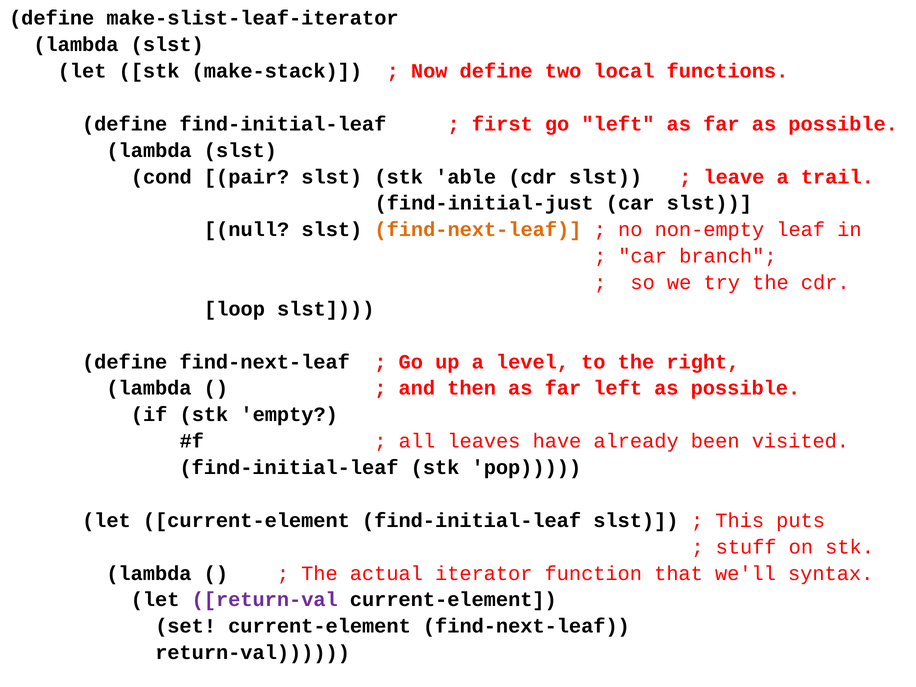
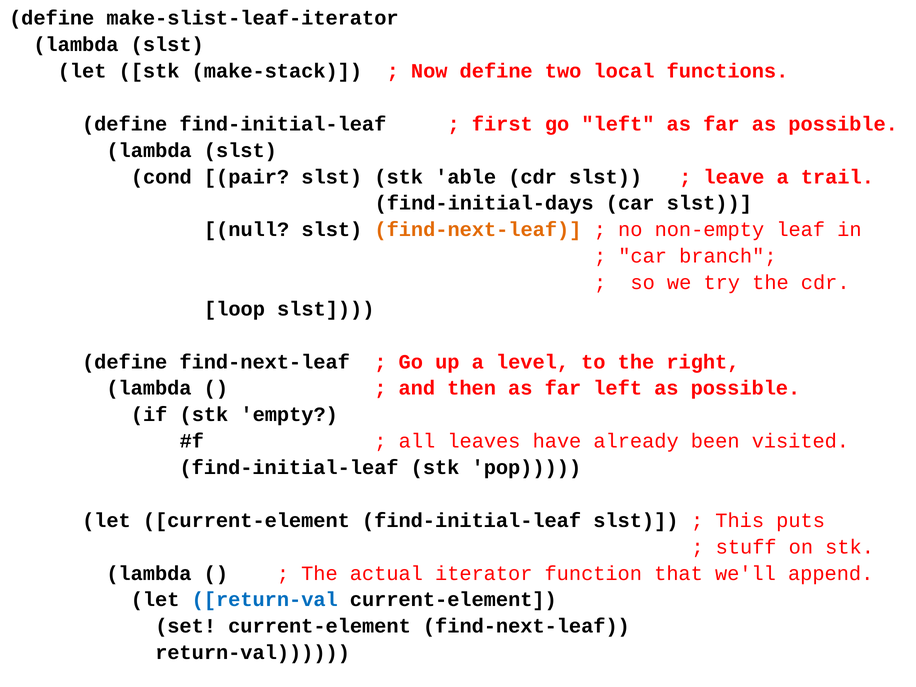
find-initial-just: find-initial-just -> find-initial-days (484, 203)
syntax: syntax -> append (831, 573)
return-val colour: purple -> blue (265, 600)
